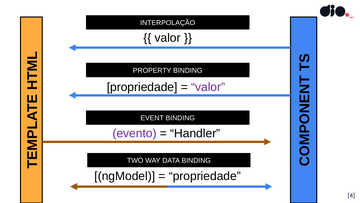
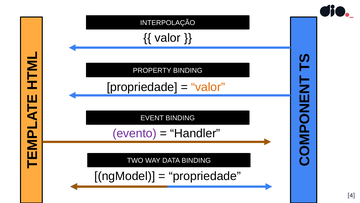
valor colour: purple -> orange (208, 87)
